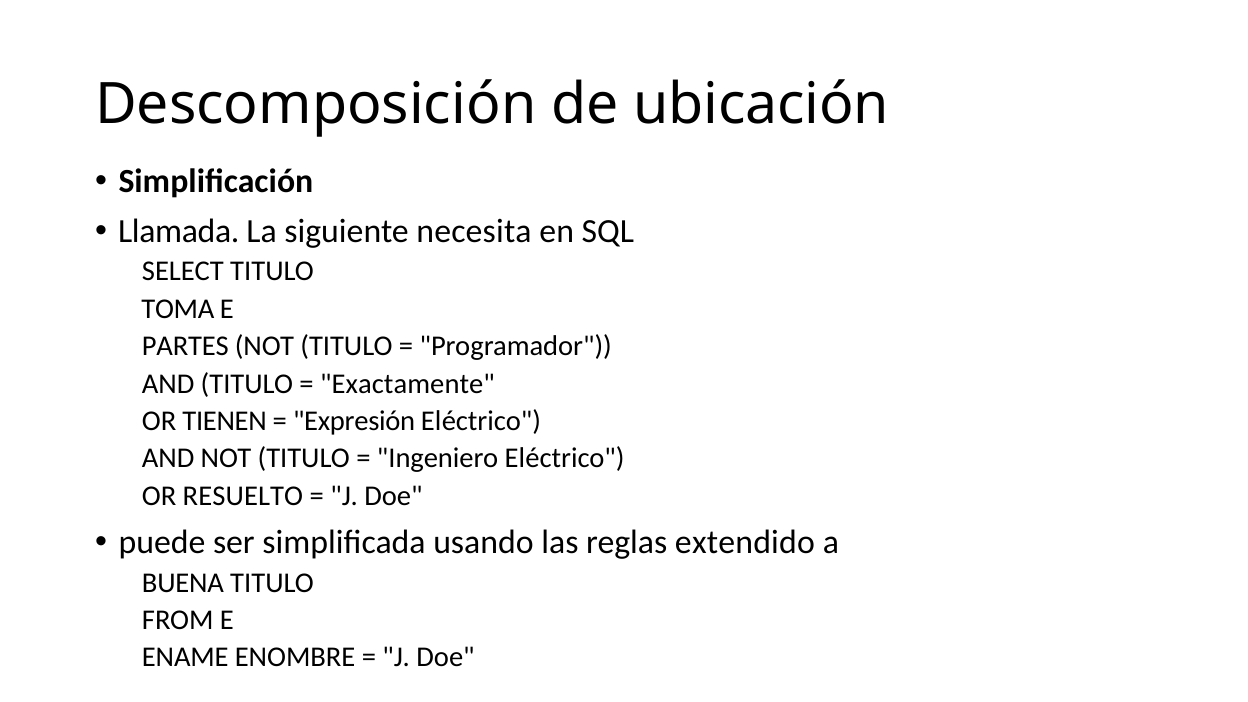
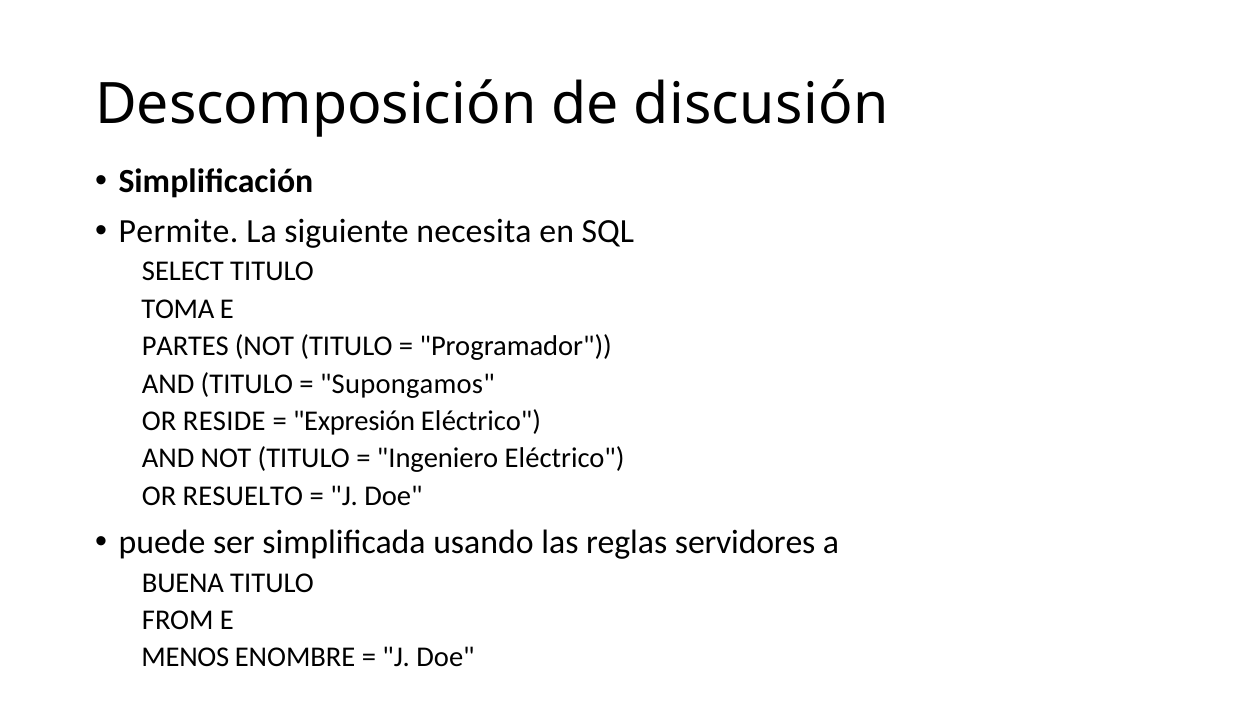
ubicación: ubicación -> discusión (761, 105)
Llamada: Llamada -> Permite (178, 231)
Exactamente: Exactamente -> Supongamos (407, 384)
TIENEN: TIENEN -> RESIDE (224, 421)
extendido: extendido -> servidores (745, 542)
ENAME: ENAME -> MENOS (185, 657)
